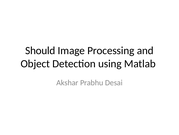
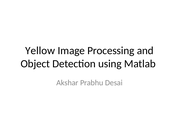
Should: Should -> Yellow (40, 50)
